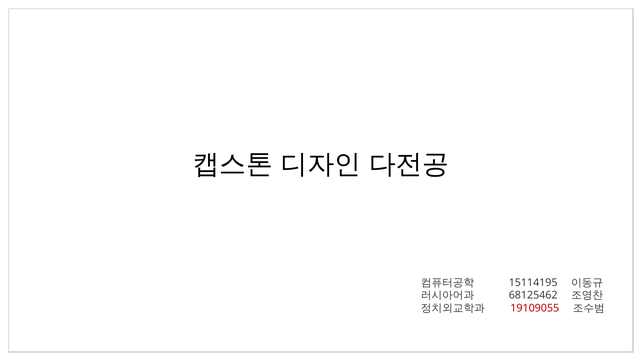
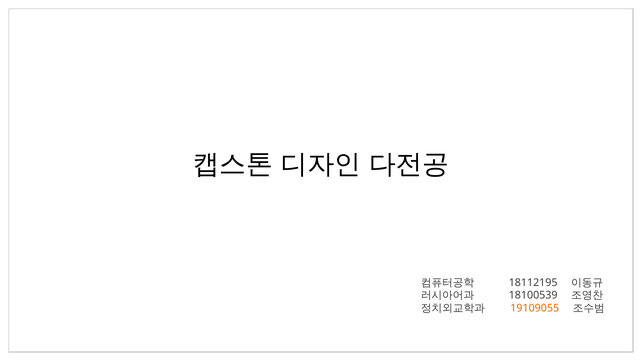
15114195: 15114195 -> 18112195 (533, 283)
68125462: 68125462 -> 18100539 (533, 295)
19109055 colour: red -> orange (535, 308)
